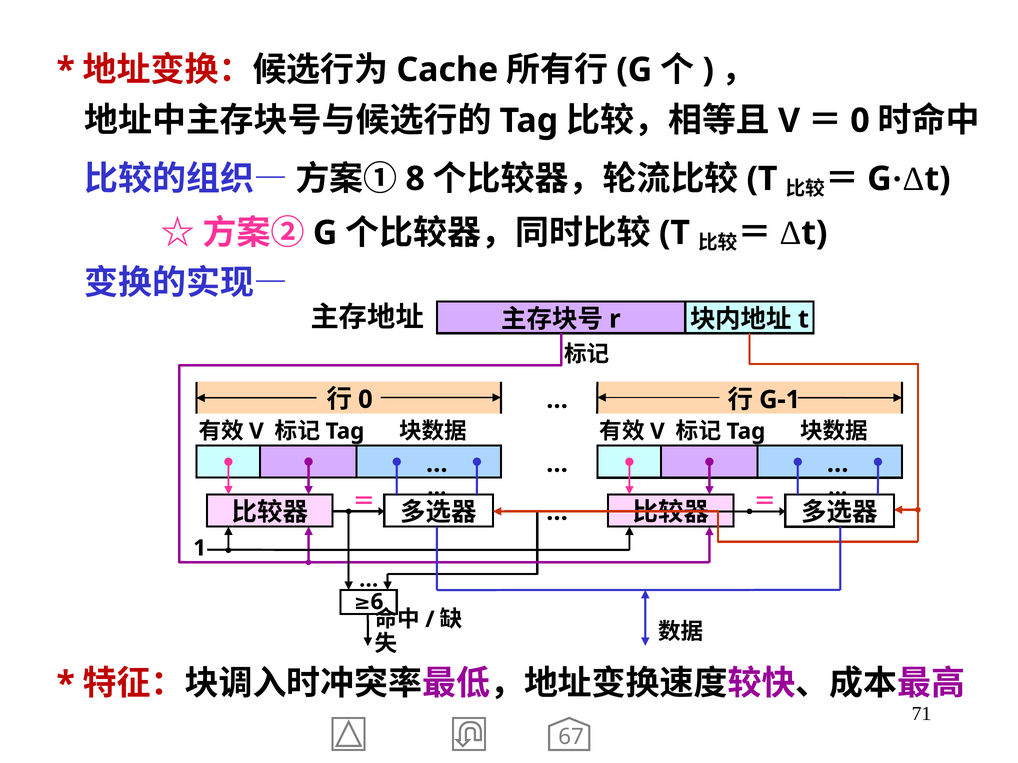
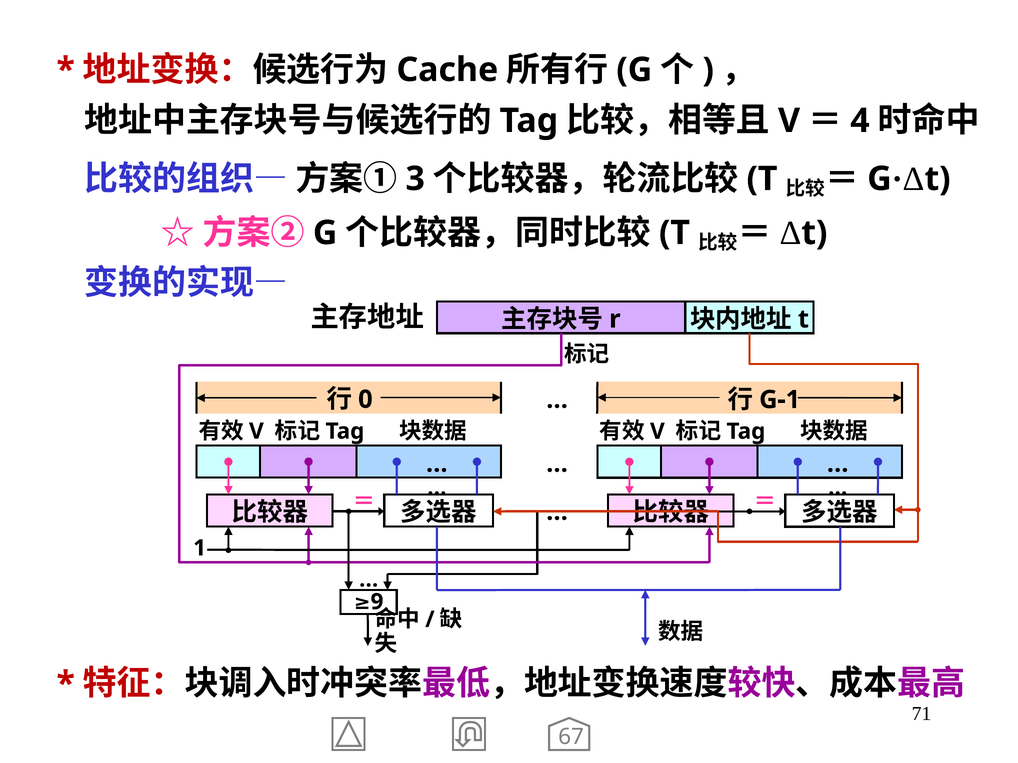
0: 0 -> 4 (860, 121)
8: 8 -> 3 (415, 179)
6: 6 -> 9 (377, 602)
